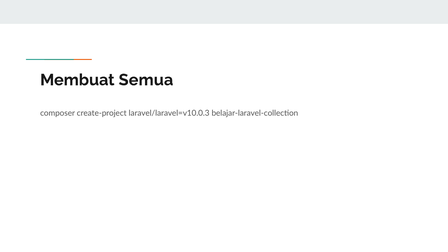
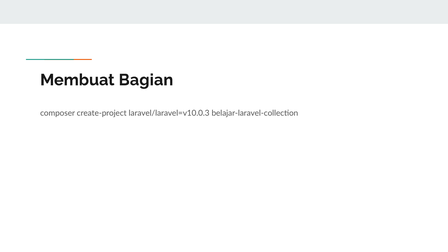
Semua: Semua -> Bagian (146, 80)
